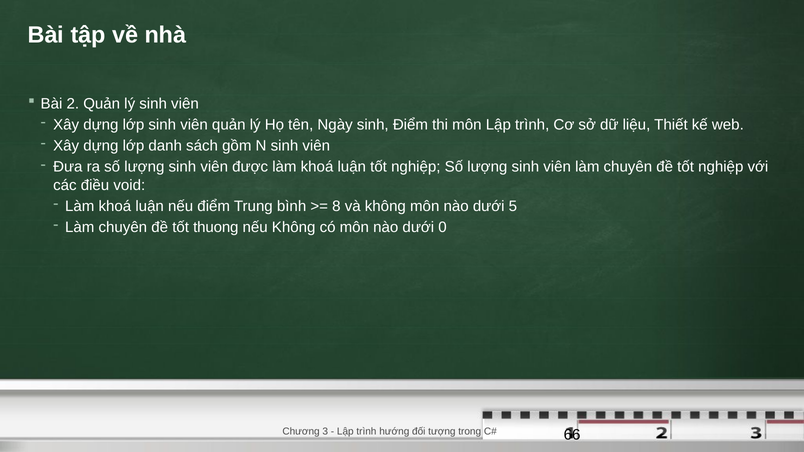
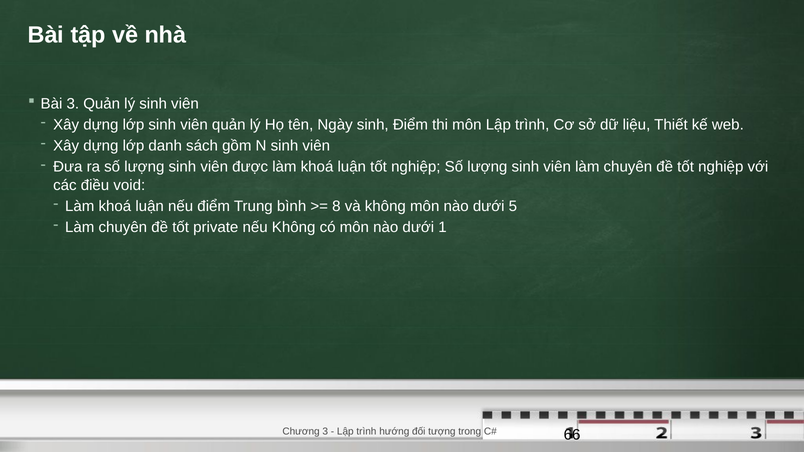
Bài 2: 2 -> 3 (73, 104)
thuong: thuong -> private (216, 227)
0: 0 -> 1 (442, 227)
